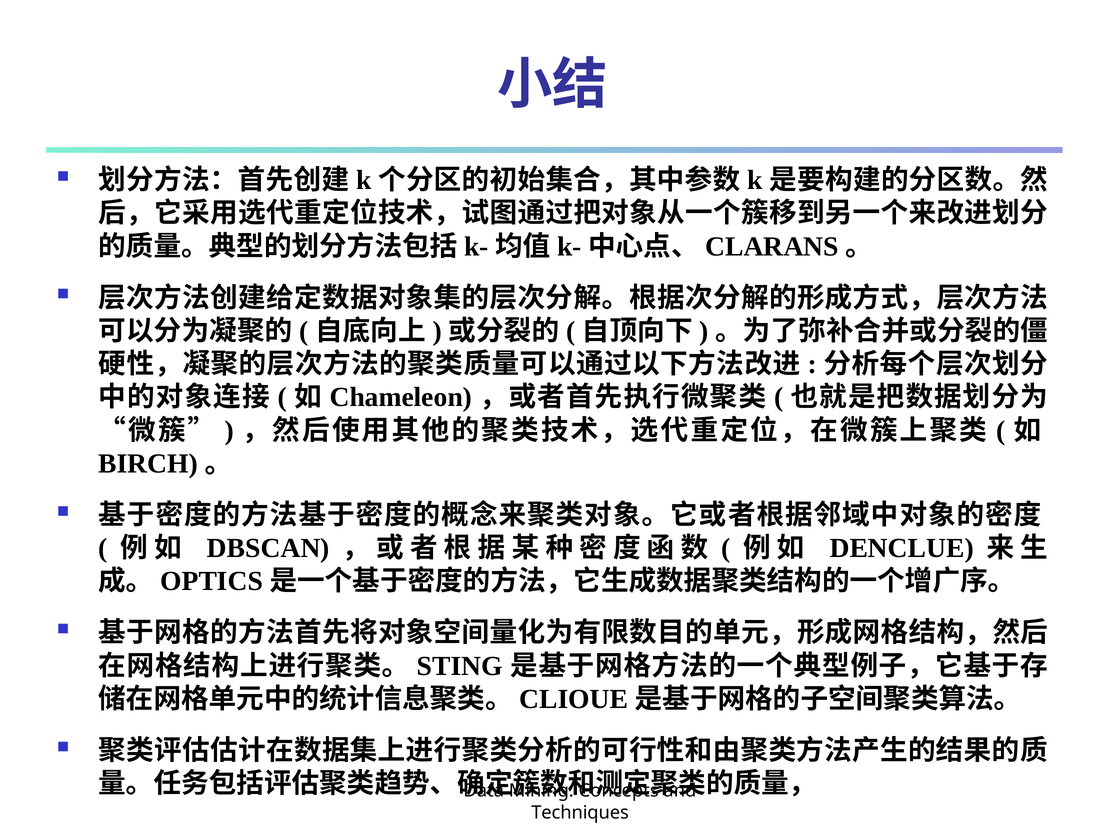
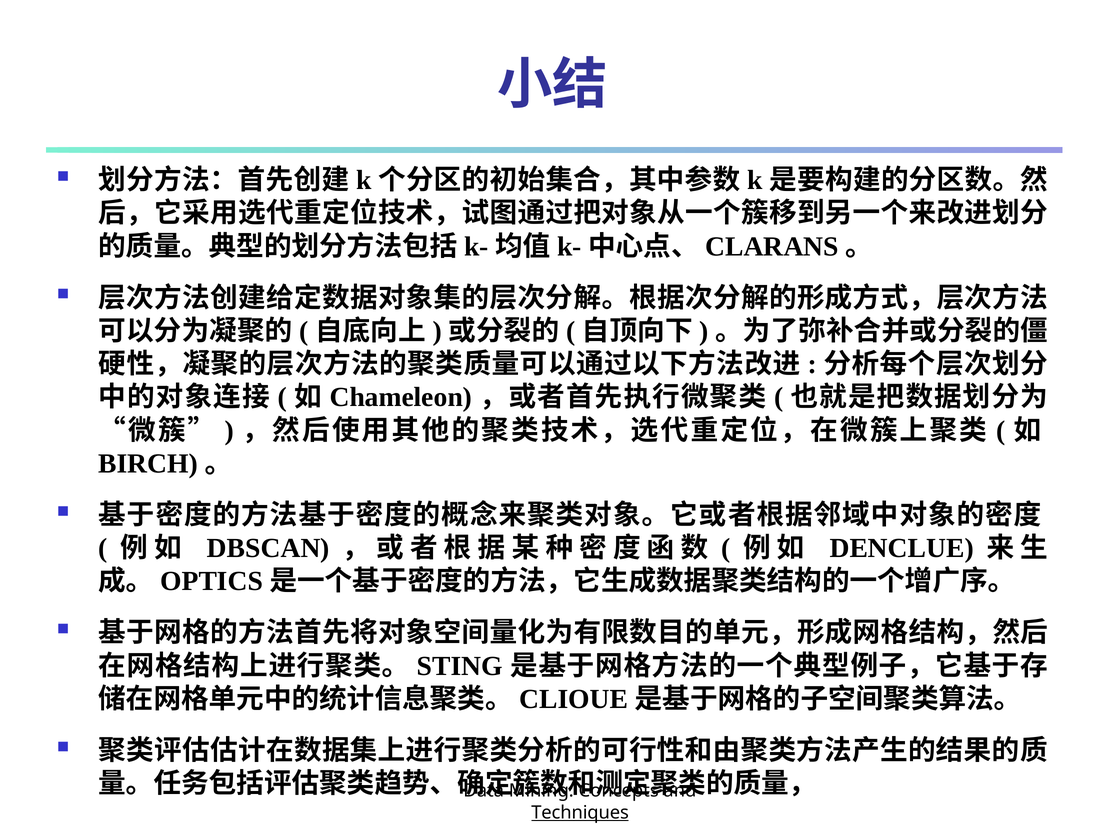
Techniques underline: none -> present (580, 813)
